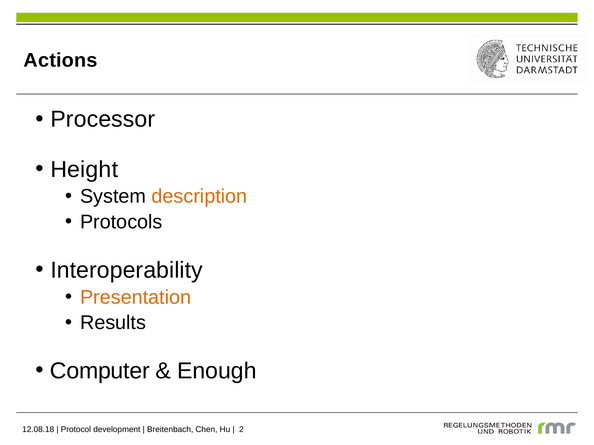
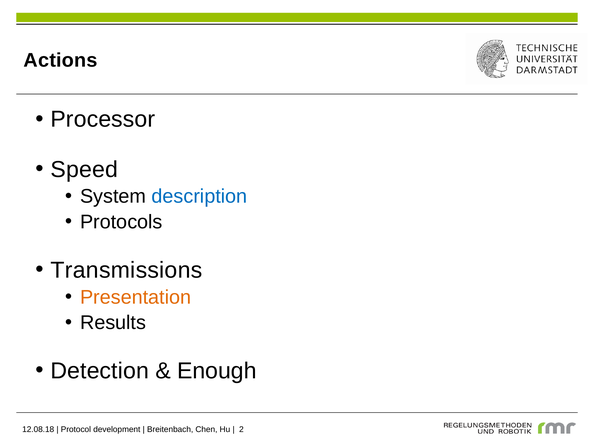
Height: Height -> Speed (84, 170)
description colour: orange -> blue (199, 197)
Interoperability: Interoperability -> Transmissions (126, 271)
Computer: Computer -> Detection (100, 371)
